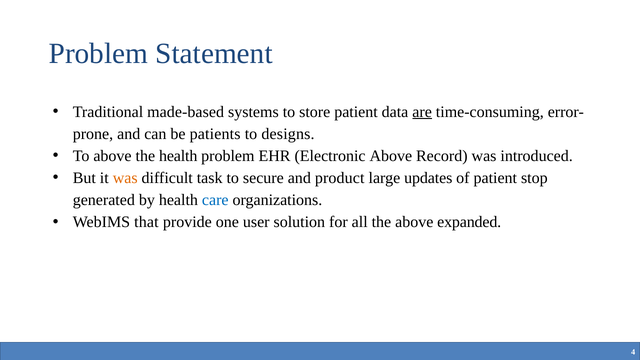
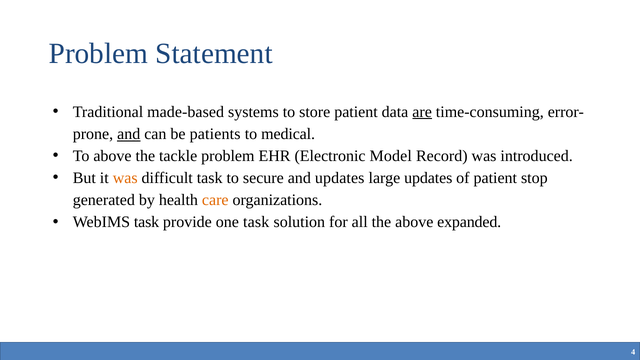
and underline: none -> present (129, 134)
designs: designs -> medical (288, 134)
the health: health -> tackle (178, 156)
Electronic Above: Above -> Model (391, 156)
and product: product -> updates (340, 178)
care colour: blue -> orange (215, 200)
WebIMS that: that -> task (147, 222)
one user: user -> task (256, 222)
